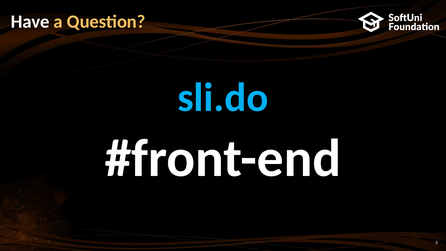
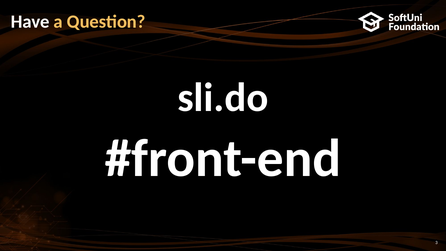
sli.do colour: light blue -> white (223, 98)
